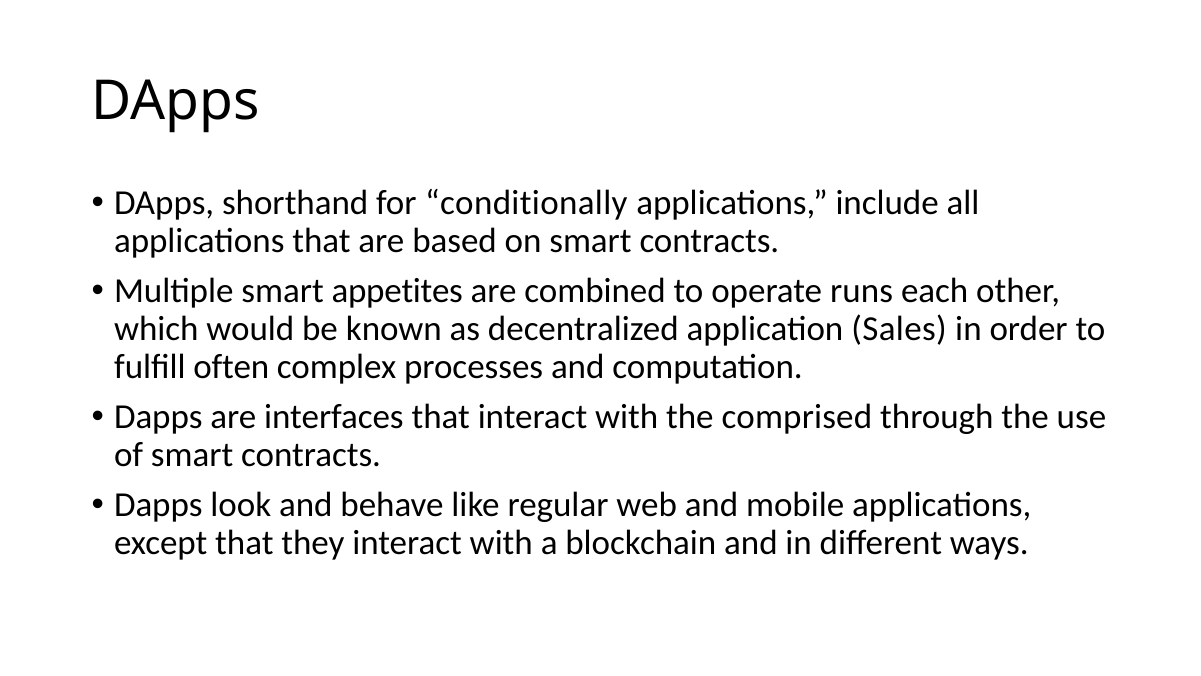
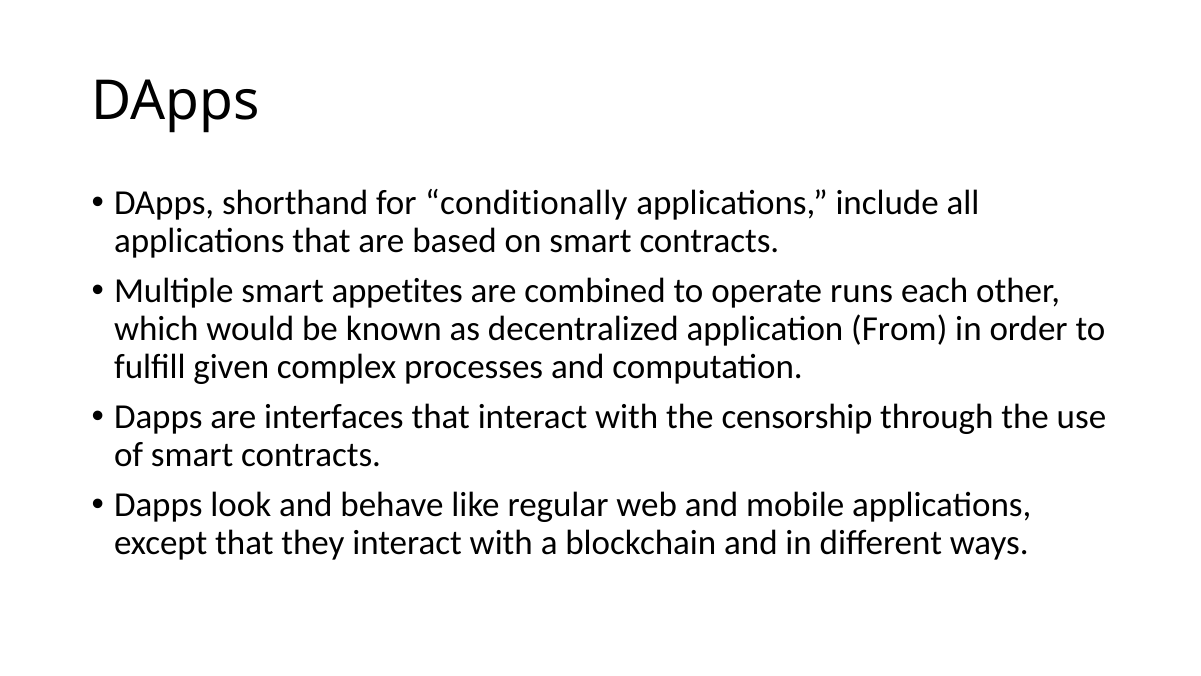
Sales: Sales -> From (899, 329)
often: often -> given (231, 367)
comprised: comprised -> censorship (797, 417)
